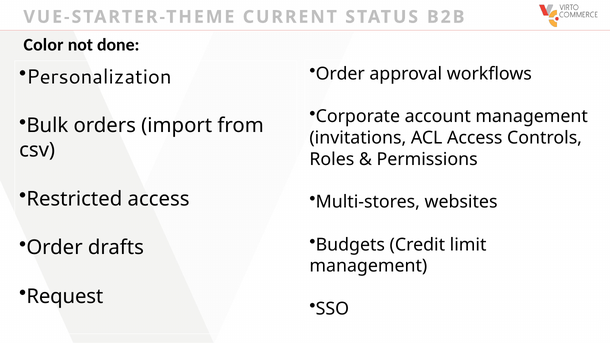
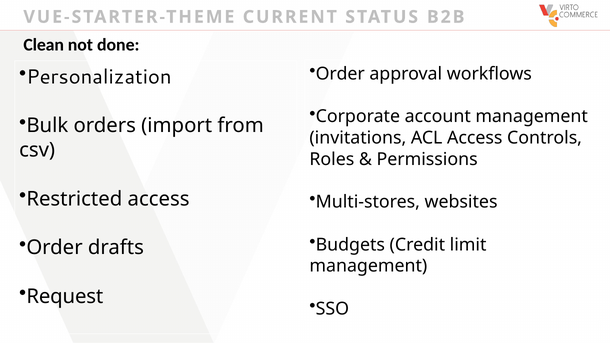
Color: Color -> Clean (44, 45)
